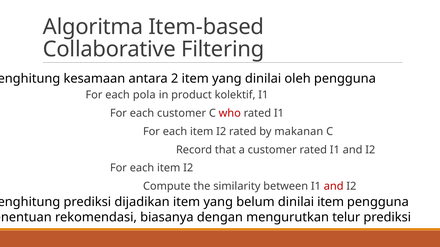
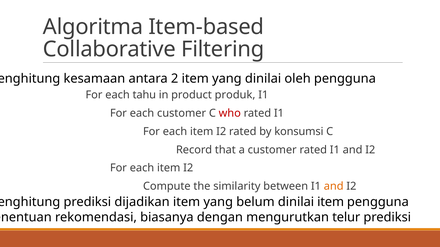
pola: pola -> tahu (144, 95)
kolektif: kolektif -> produk (235, 95)
makanan: makanan -> konsumsi (299, 132)
and colour: red -> orange (334, 187)
